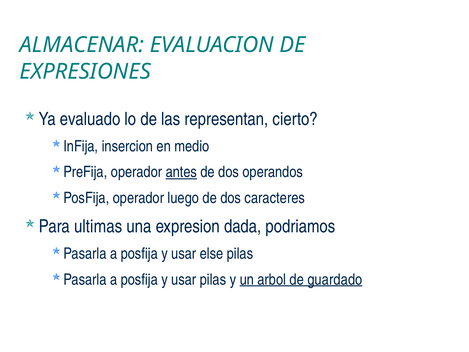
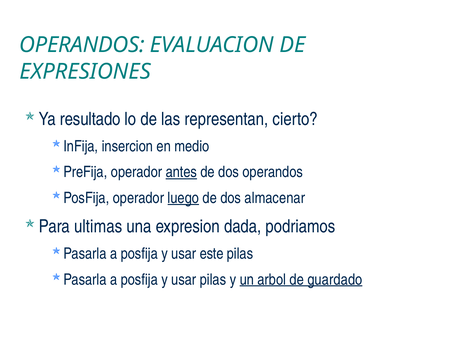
ALMACENAR: ALMACENAR -> OPERANDOS (82, 45)
evaluado: evaluado -> resultado (90, 119)
luego underline: none -> present (183, 198)
caracteres: caracteres -> almacenar (275, 198)
else: else -> este (212, 254)
